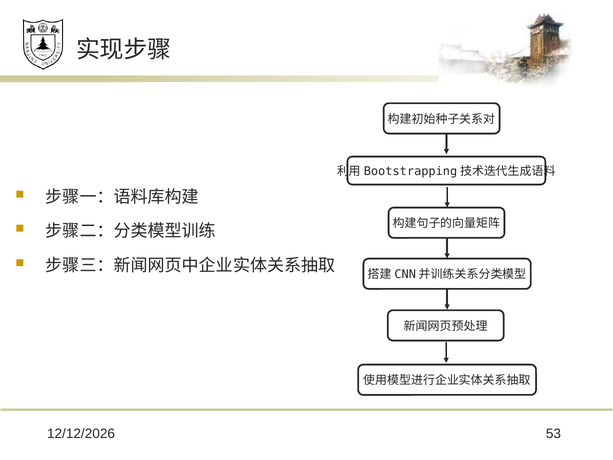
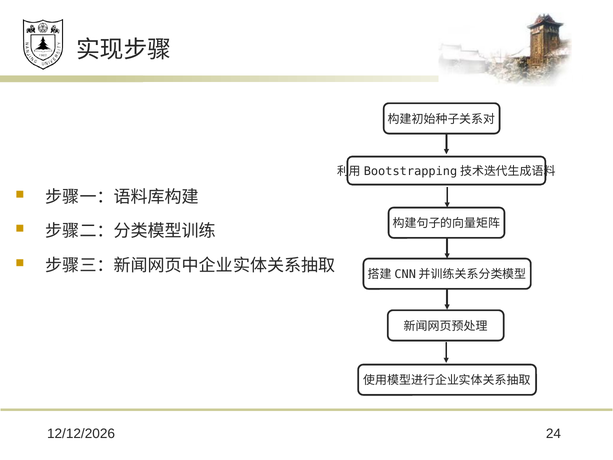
53: 53 -> 24 (553, 434)
